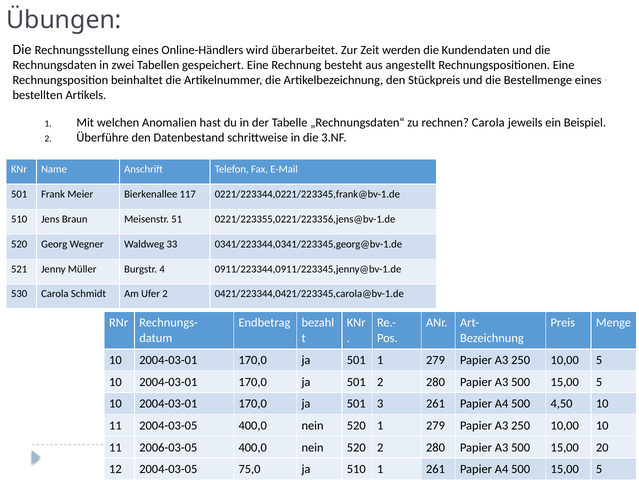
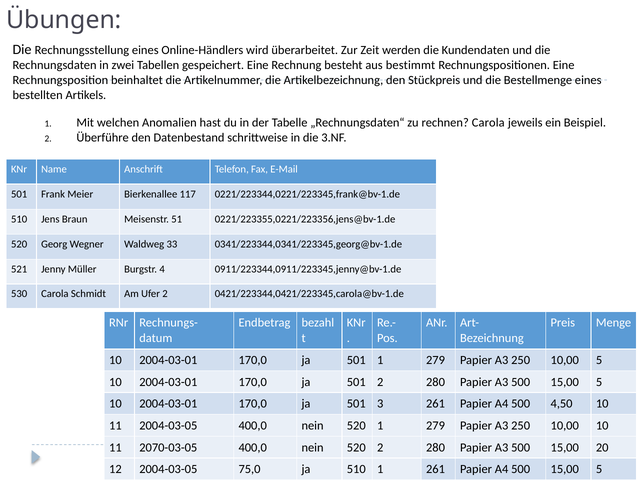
angestellt: angestellt -> bestimmt (411, 65)
2006-03-05: 2006-03-05 -> 2070-03-05 (168, 447)
